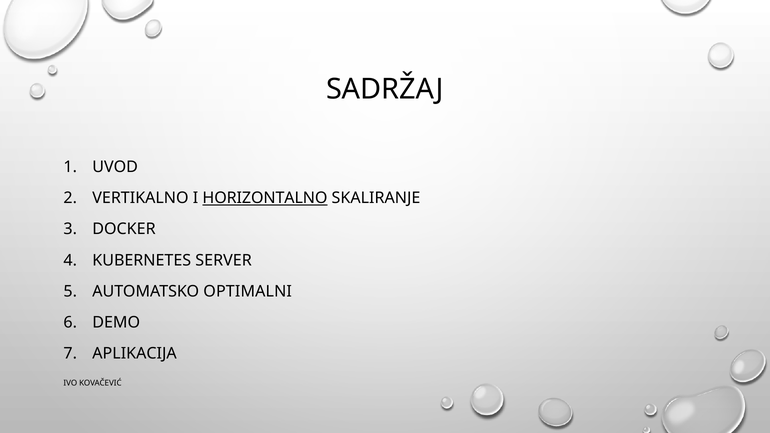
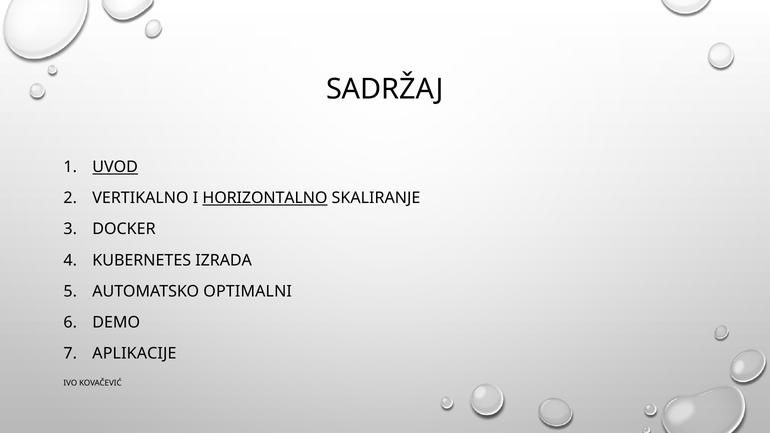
UVOD underline: none -> present (115, 167)
SERVER: SERVER -> IZRADA (224, 260)
APLIKACIJA: APLIKACIJA -> APLIKACIJE (134, 354)
